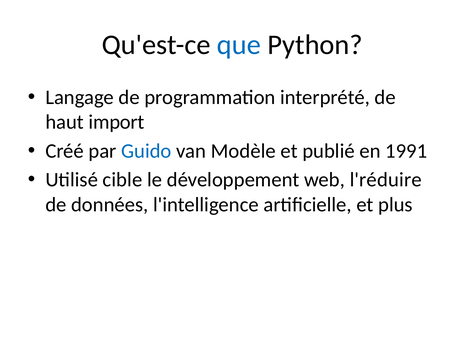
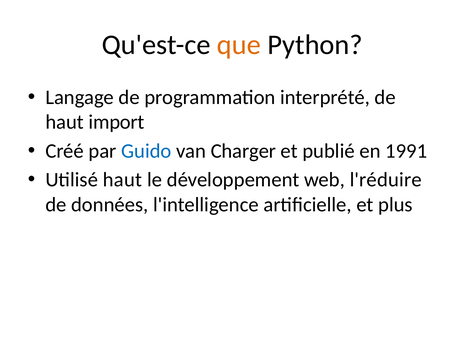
que colour: blue -> orange (239, 45)
Modèle: Modèle -> Charger (243, 151)
Utilisé cible: cible -> haut (122, 180)
